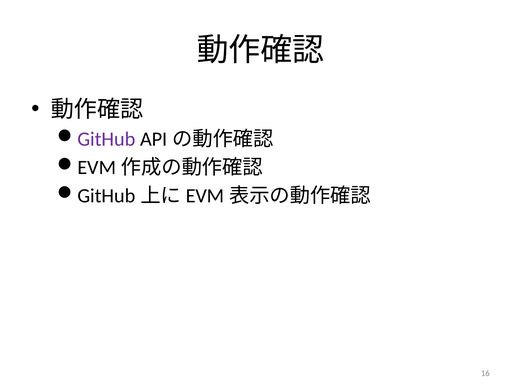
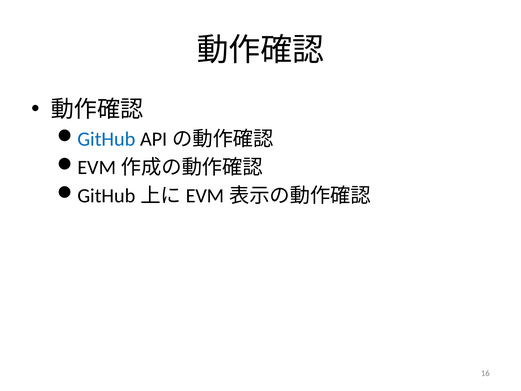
GitHub colour: purple -> blue (107, 139)
